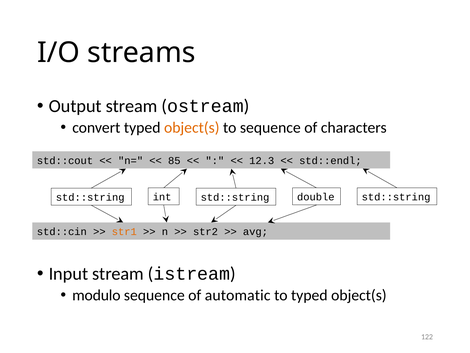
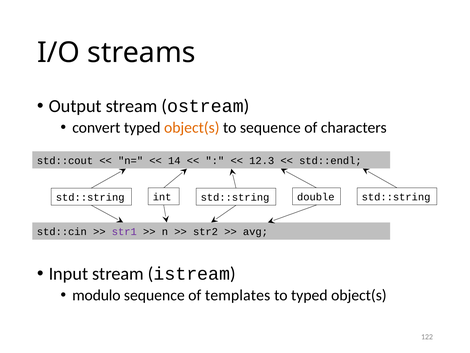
85: 85 -> 14 (174, 160)
str1 colour: orange -> purple (124, 231)
automatic: automatic -> templates (238, 295)
